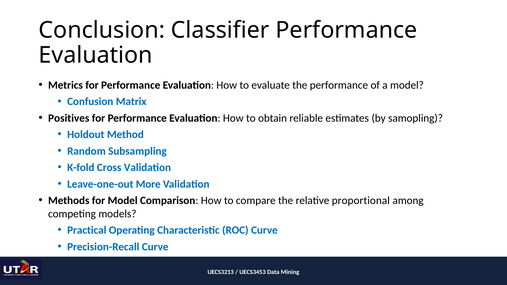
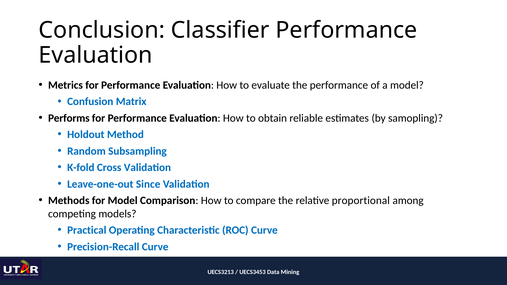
Positives: Positives -> Performs (69, 118)
More: More -> Since (148, 184)
